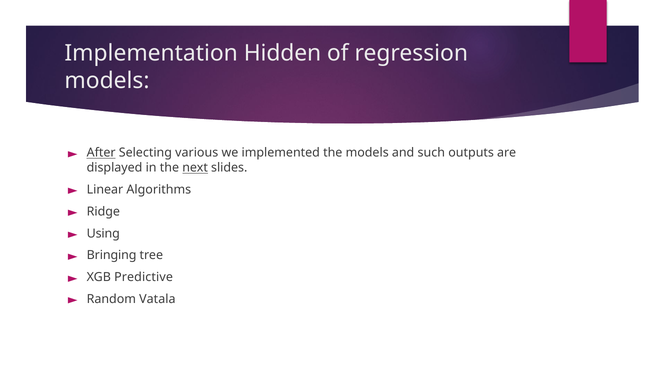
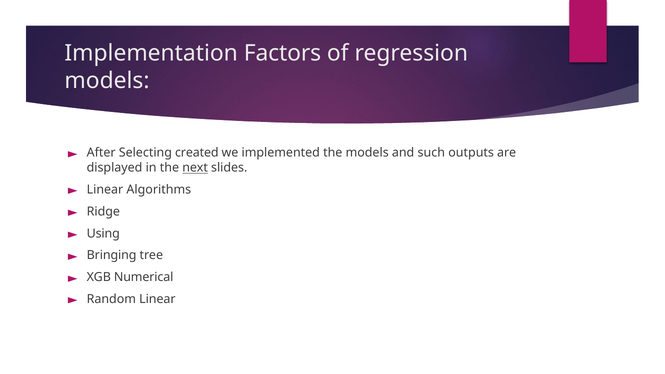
Hidden: Hidden -> Factors (282, 53)
After underline: present -> none (101, 153)
various: various -> created (197, 153)
Predictive: Predictive -> Numerical (144, 277)
Random Vatala: Vatala -> Linear (157, 299)
